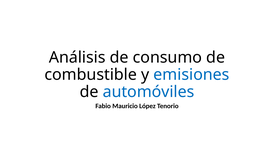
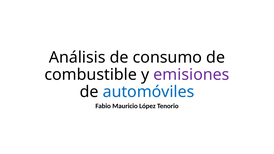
emisiones colour: blue -> purple (191, 75)
